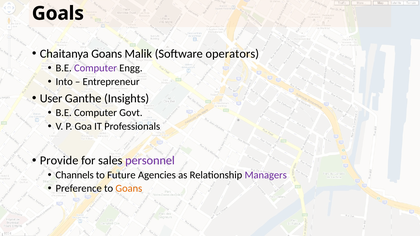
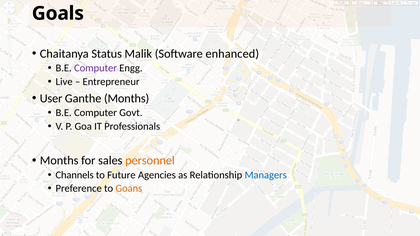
Chaitanya Goans: Goans -> Status (107, 54)
operators: operators -> enhanced (232, 54)
Into: Into -> Live (64, 82)
Ganthe Insights: Insights -> Months (127, 98)
Provide: Provide -> Months (59, 161)
personnel colour: purple -> orange (150, 161)
Managers colour: purple -> blue (266, 175)
